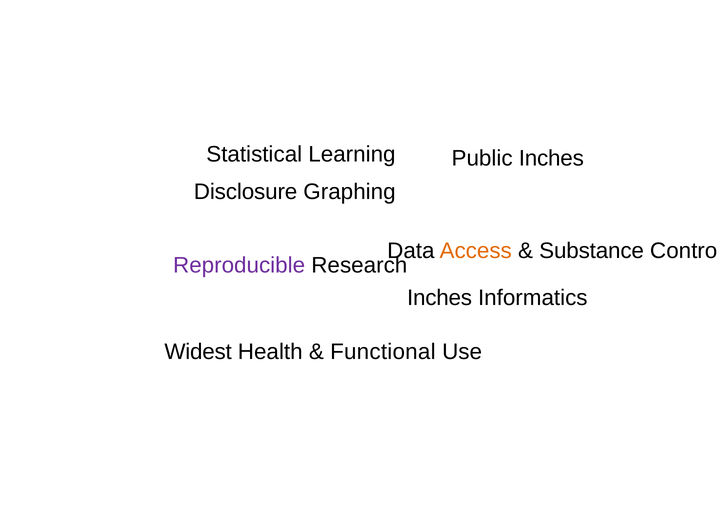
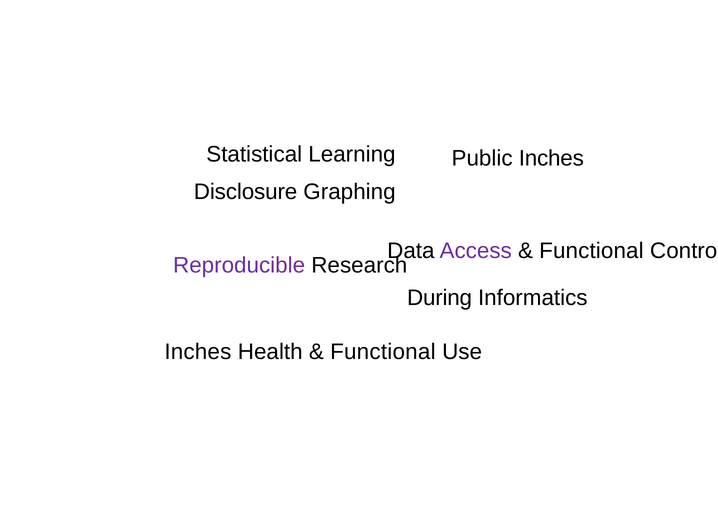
Access colour: orange -> purple (476, 251)
Substance: Substance -> Functional (591, 251)
Inches: Inches -> During (440, 298)
Widest: Widest -> Inches (198, 352)
